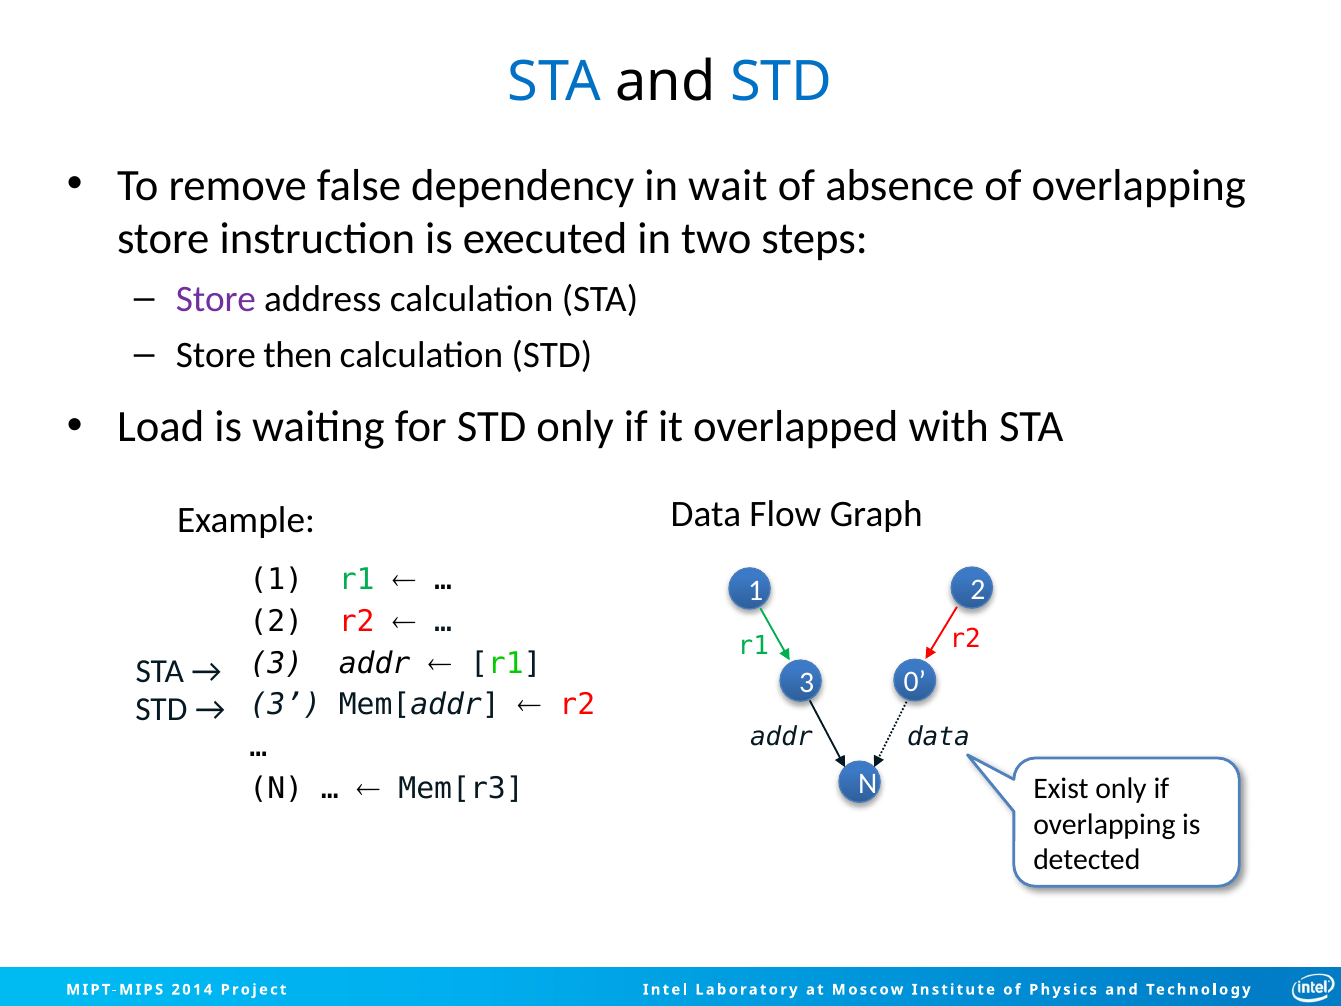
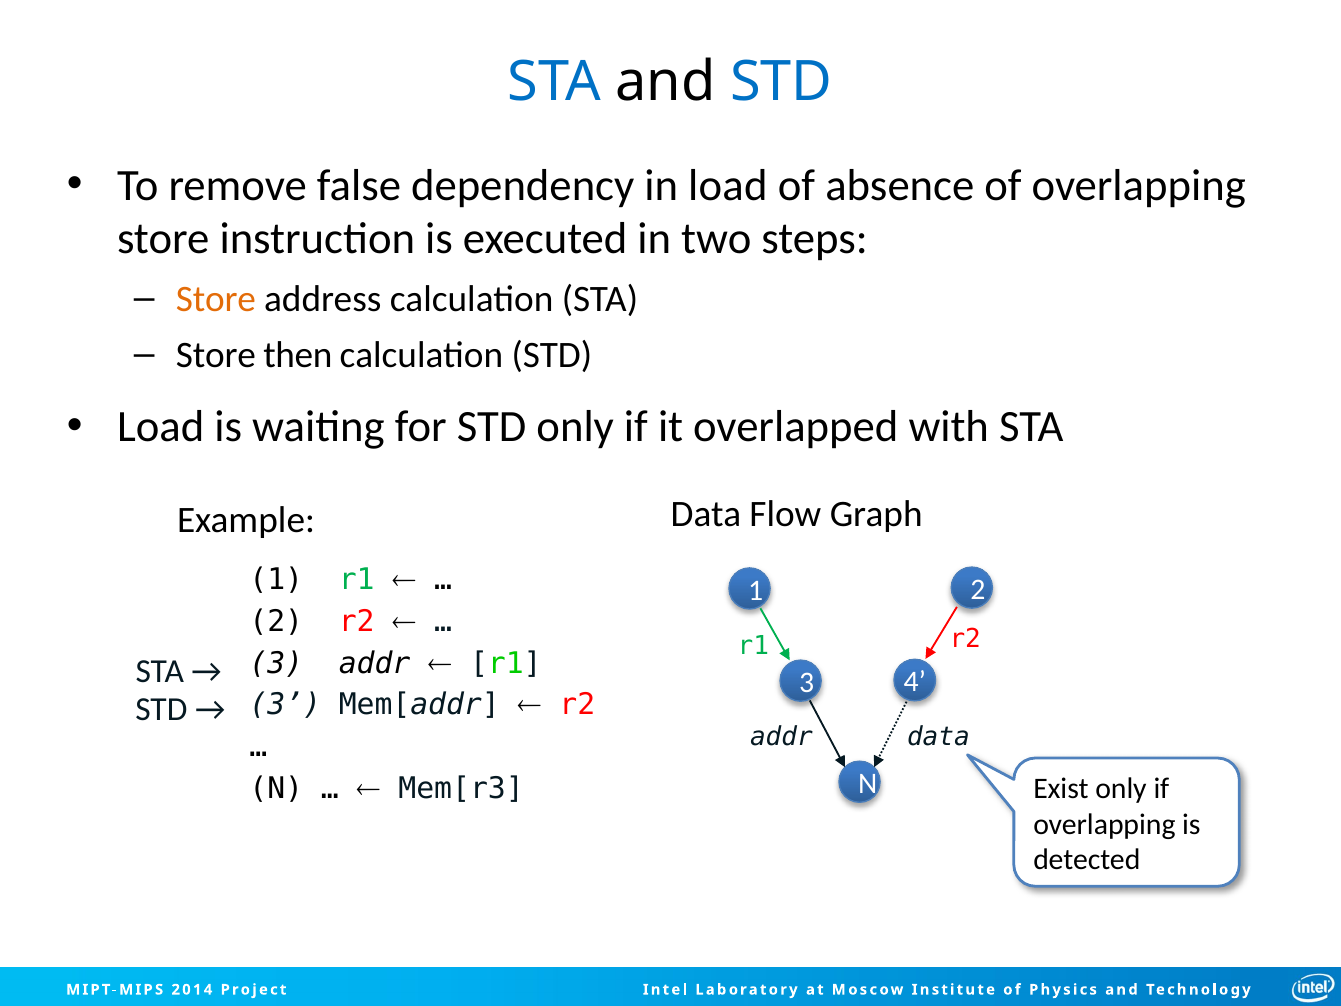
in wait: wait -> load (728, 185)
Store colour: purple -> orange (216, 299)
0: 0 -> 4 (915, 682)
